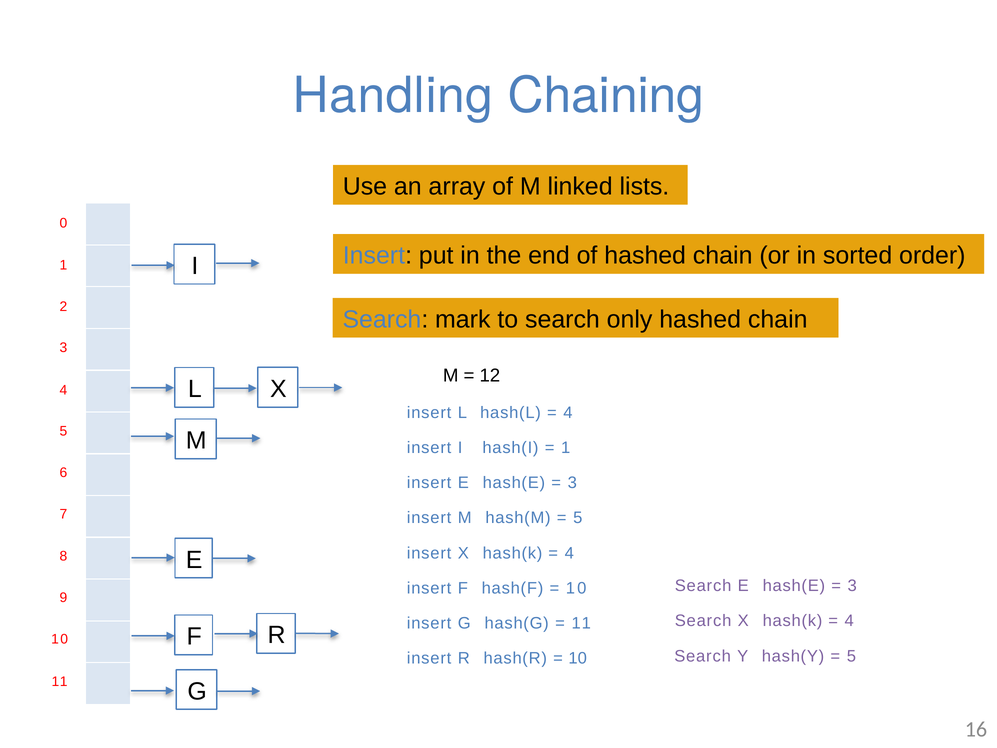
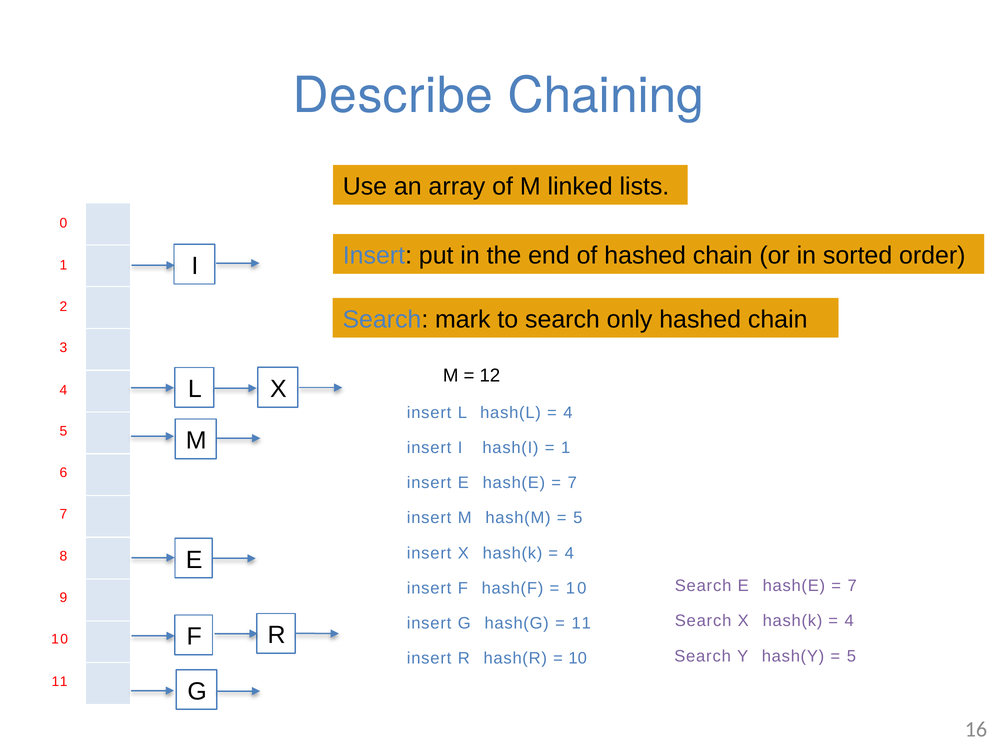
Handling: Handling -> Describe (393, 96)
3: 3 -> 7 (572, 483)
3: 3 -> 7 (852, 586)
